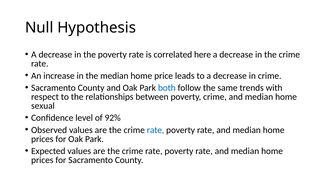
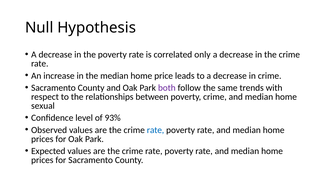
here: here -> only (202, 54)
both colour: blue -> purple (167, 88)
92%: 92% -> 93% (113, 118)
